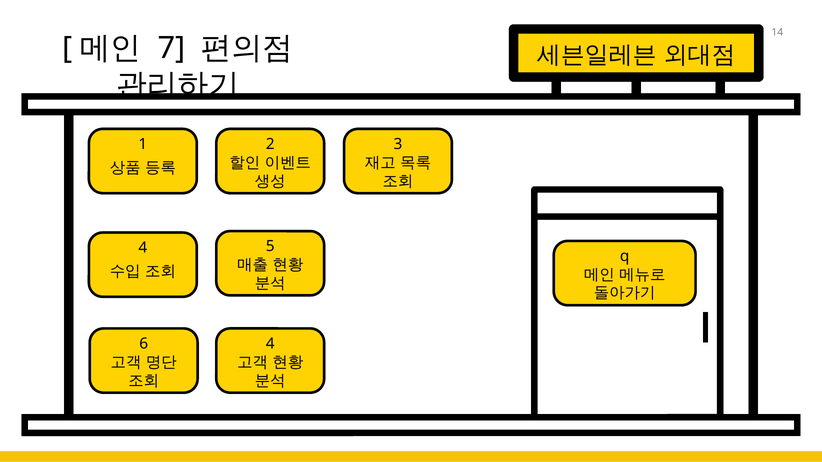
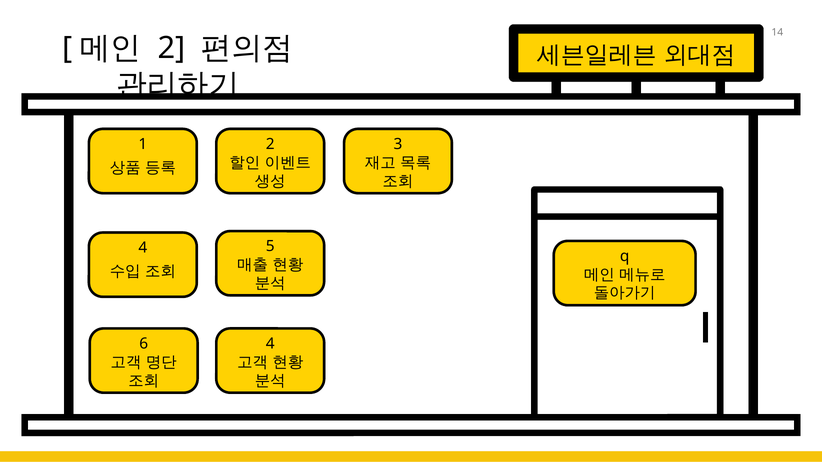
7: 7 -> 2 (172, 48)
